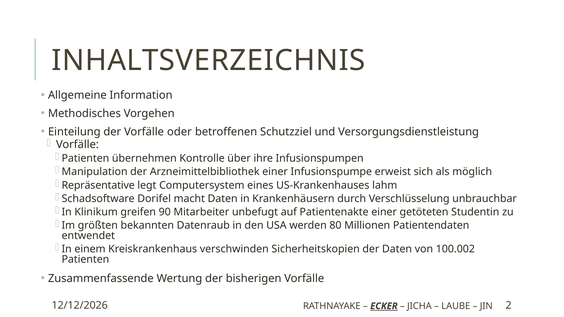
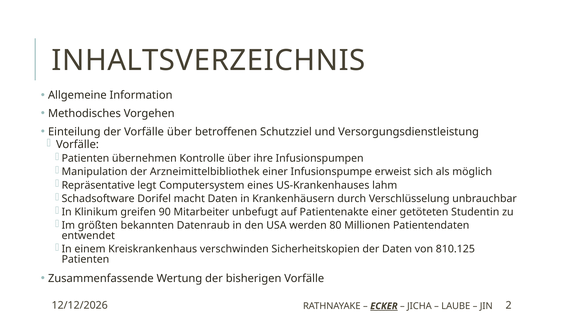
Vorfälle oder: oder -> über (179, 132)
100.002: 100.002 -> 810.125 (455, 249)
